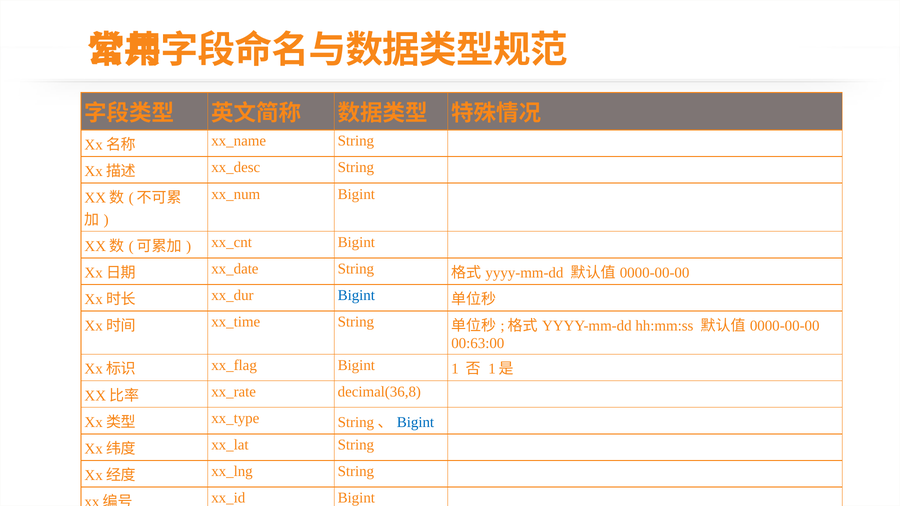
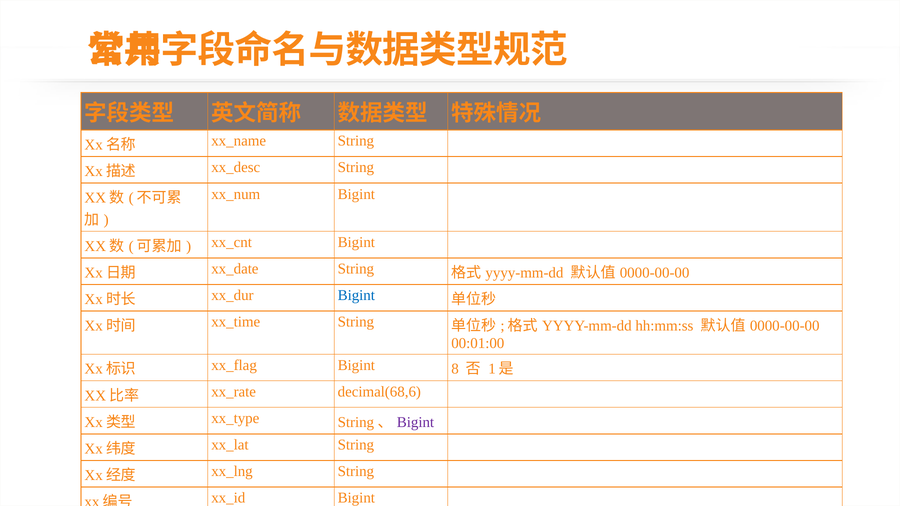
00:63:00: 00:63:00 -> 00:01:00 (478, 344)
1: 1 -> 8 (455, 369)
decimal(36,8: decimal(36,8 -> decimal(68,6 (379, 392)
Bigint colour: blue -> purple (415, 422)
